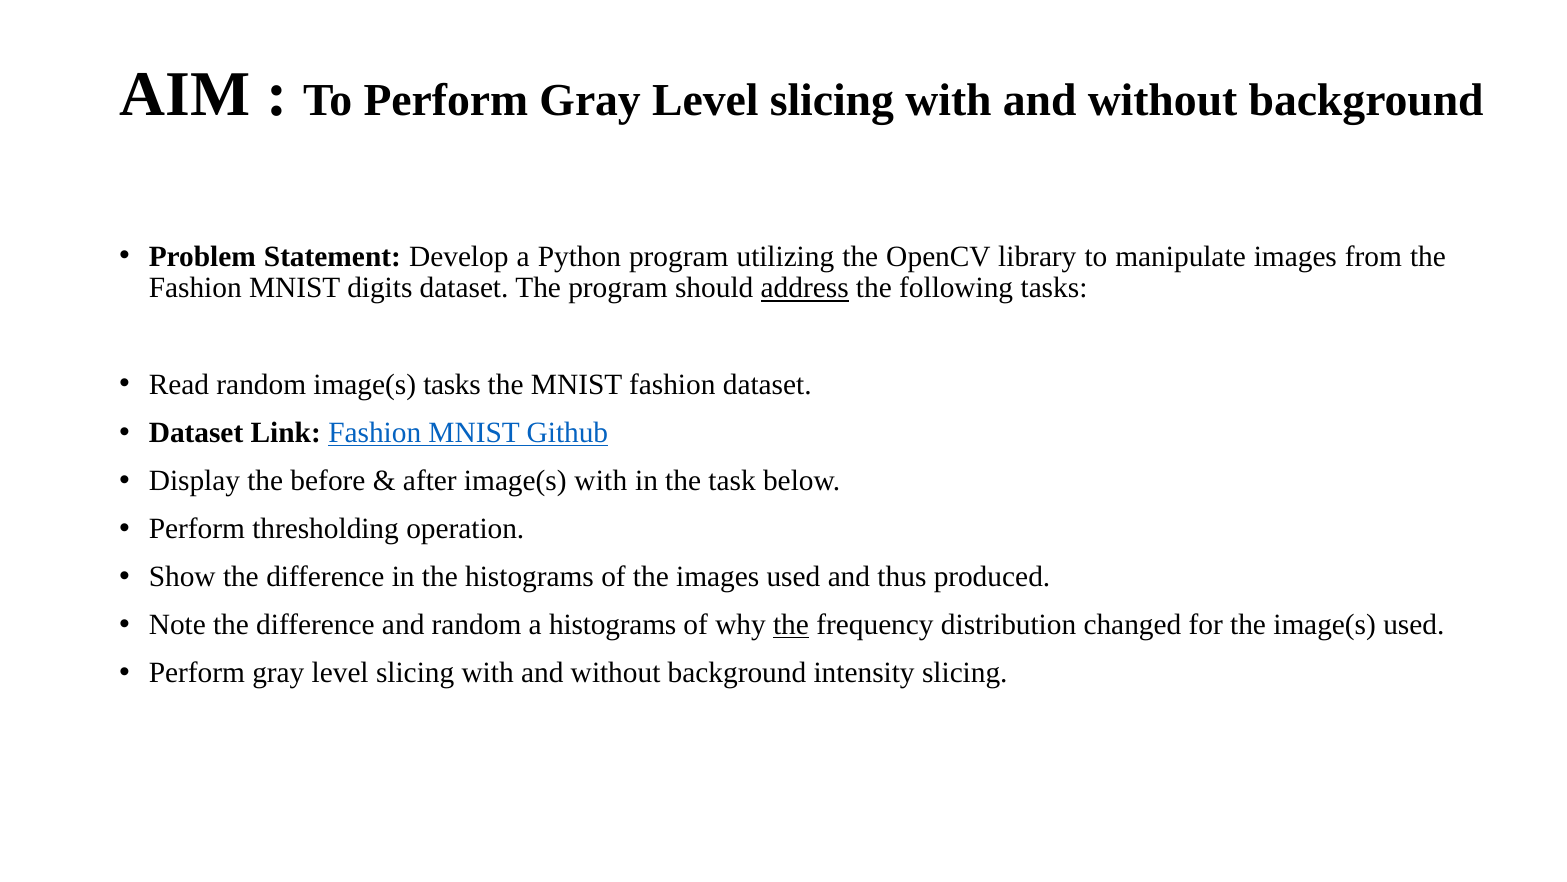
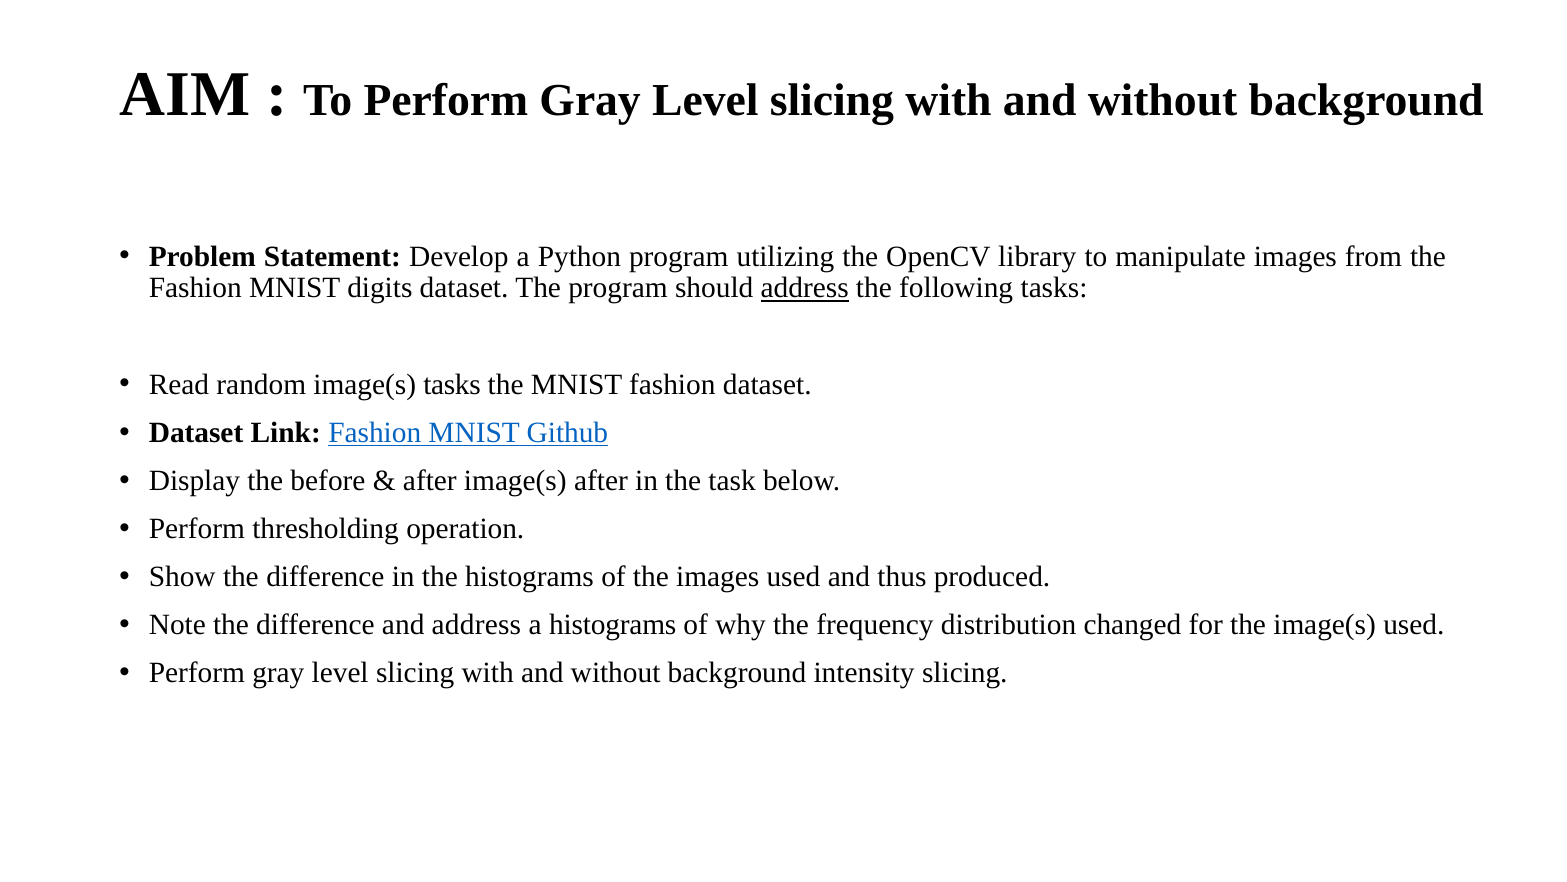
image(s with: with -> after (601, 480)
and random: random -> address (476, 624)
the underline: present -> none (791, 624)
